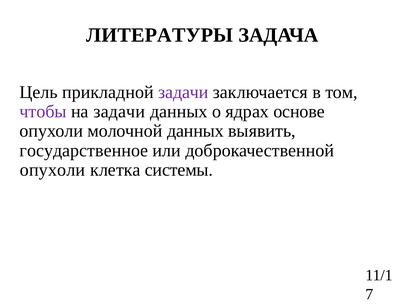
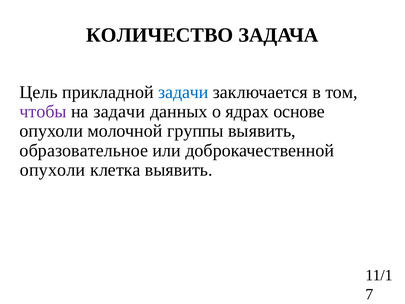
ЛИТЕРАТУРЫ: ЛИТЕРАТУРЫ -> КОЛИЧЕСТВО (160, 35)
задачи colour: purple -> blue (183, 92)
молочной данных: данных -> группы (195, 131)
государственное: государственное -> образовательное (84, 150)
клетка системы: системы -> выявить (179, 170)
